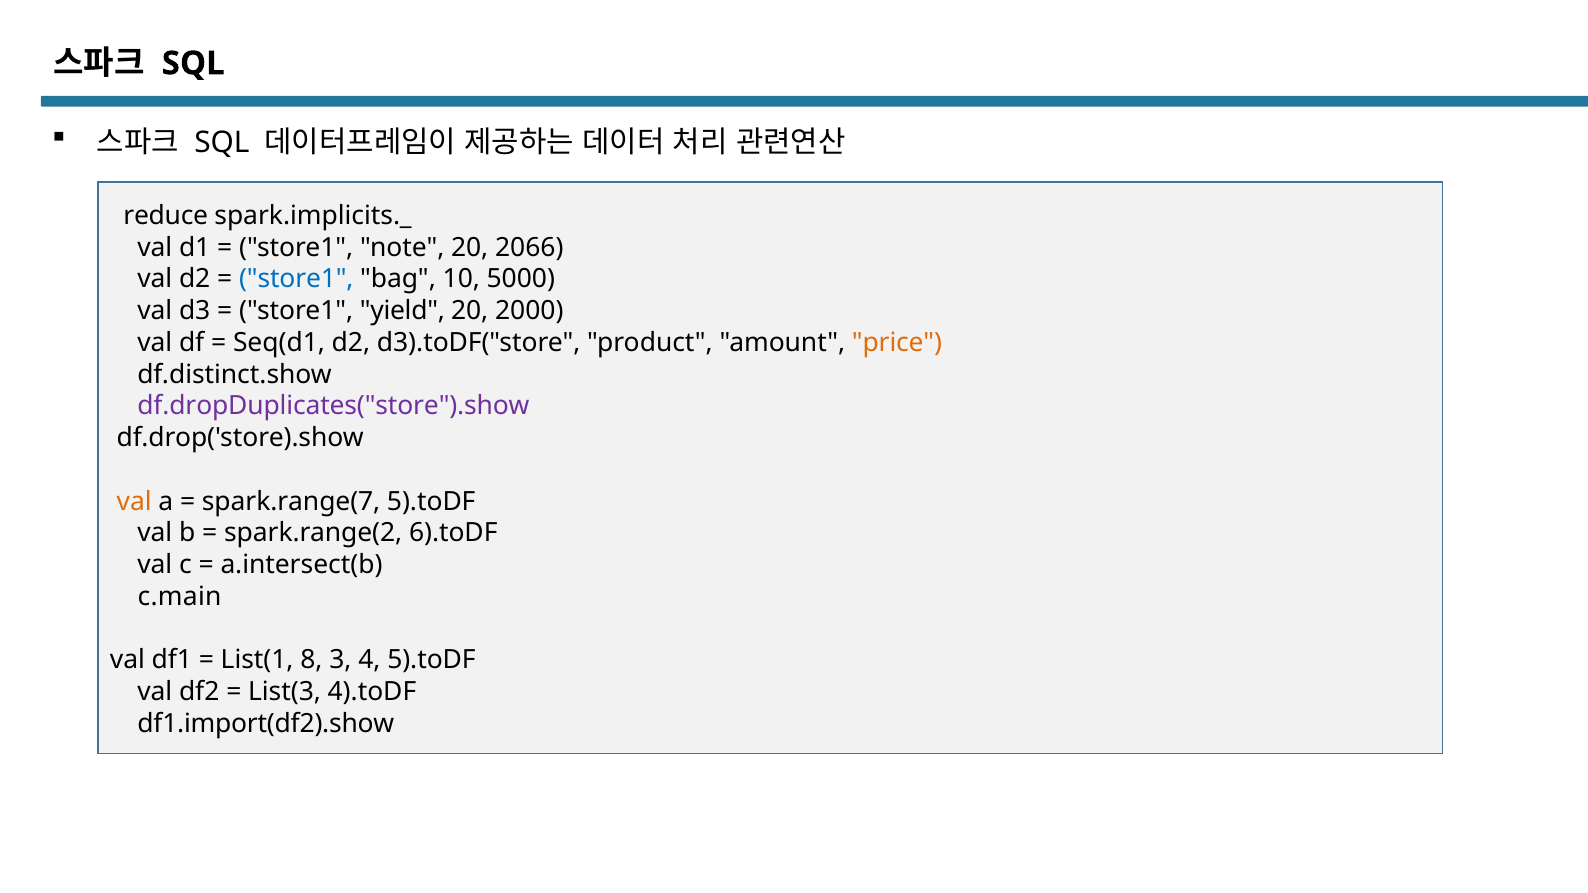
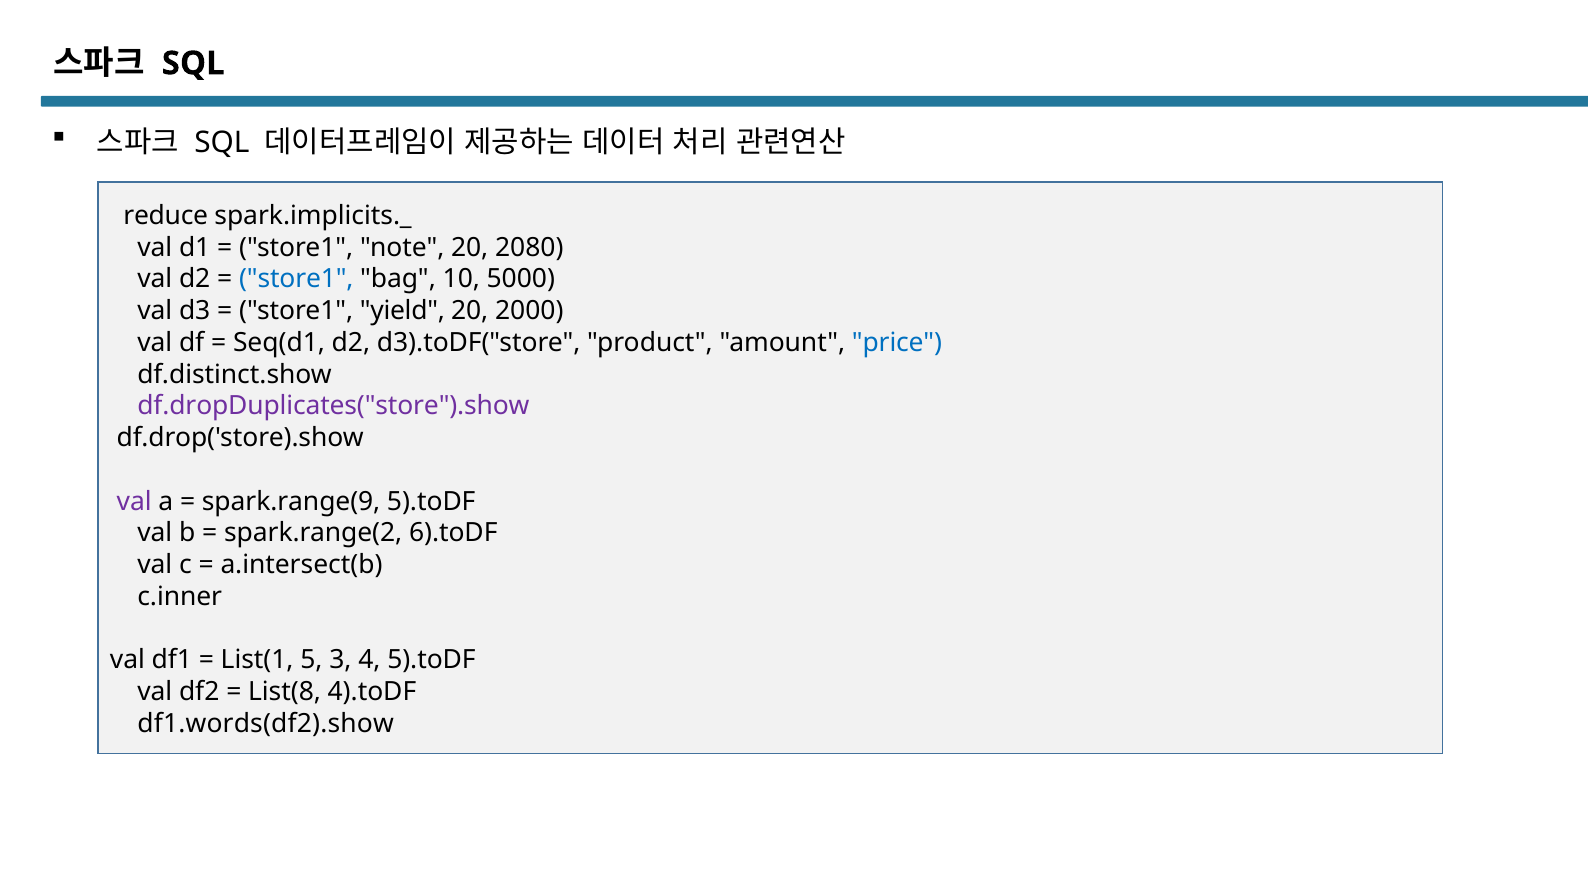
2066: 2066 -> 2080 (529, 248)
price colour: orange -> blue (897, 343)
val colour: orange -> purple (134, 501)
spark.range(7: spark.range(7 -> spark.range(9 (291, 501)
c.main: c.main -> c.inner (180, 597)
8: 8 -> 5 (311, 660)
List(3: List(3 -> List(8 (284, 692)
df1.import(df2).show: df1.import(df2).show -> df1.words(df2).show (266, 724)
